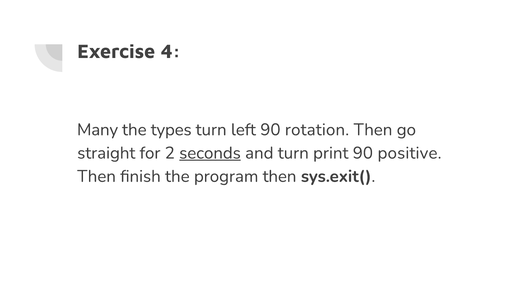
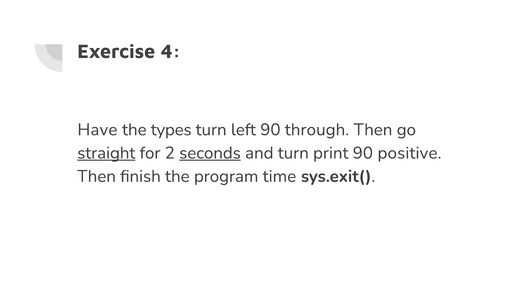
Many: Many -> Have (97, 130)
rotation: rotation -> through (317, 130)
straight underline: none -> present (106, 153)
program then: then -> time (279, 176)
